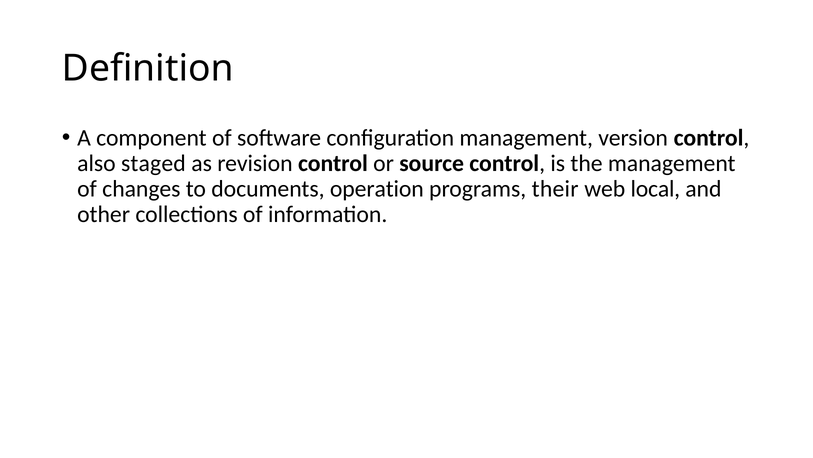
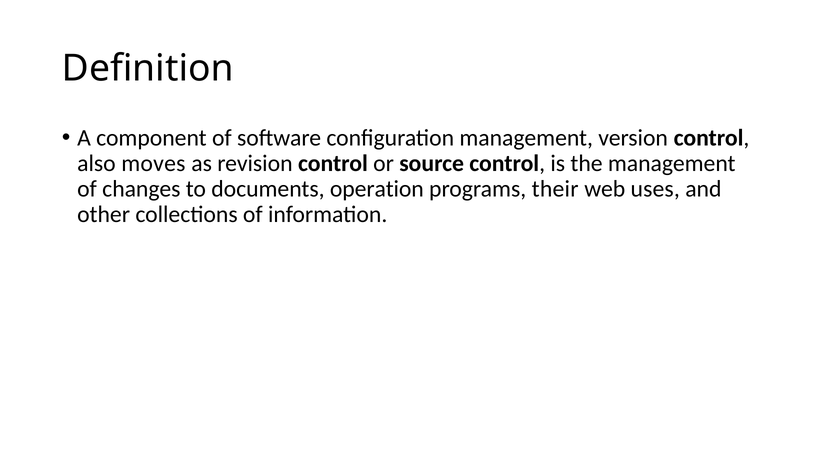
staged: staged -> moves (153, 163)
local: local -> uses (655, 189)
